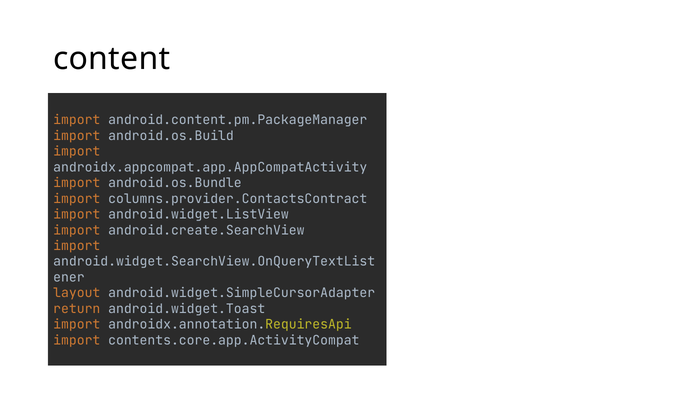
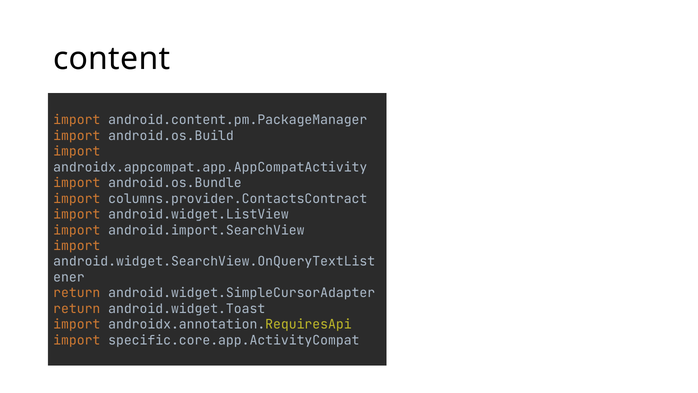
android.create.SearchView: android.create.SearchView -> android.import.SearchView (206, 230)
layout: layout -> return (77, 293)
contents.core.app.ActivityCompat: contents.core.app.ActivityCompat -> specific.core.app.ActivityCompat (234, 340)
